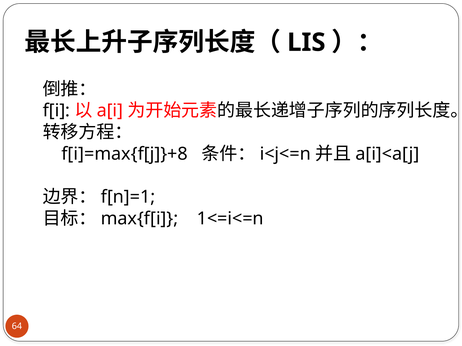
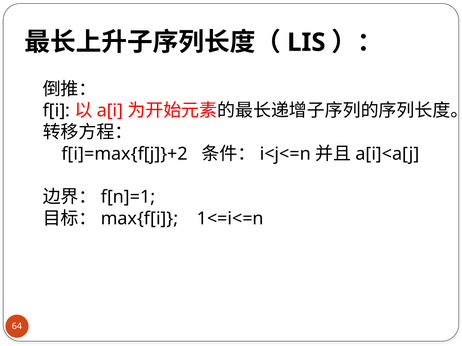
f[i]=max{f[j]}+8: f[i]=max{f[j]}+8 -> f[i]=max{f[j]}+2 (125, 154)
